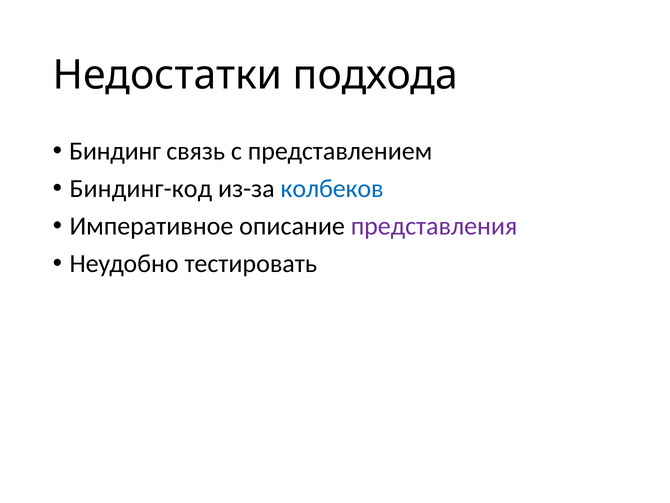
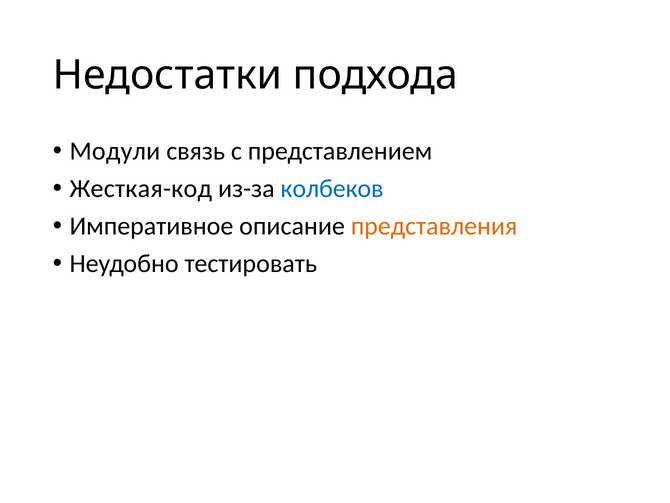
Биндинг: Биндинг -> Модули (115, 151)
Биндинг-код: Биндинг-код -> Жесткая-код (141, 188)
представления colour: purple -> orange (434, 226)
